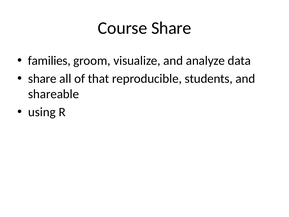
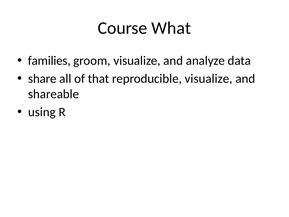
Course Share: Share -> What (171, 28)
reproducible students: students -> visualize (209, 79)
